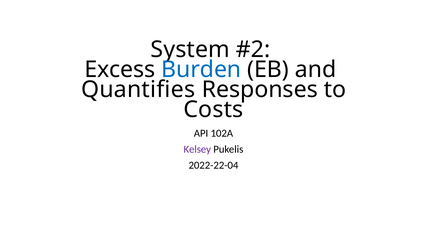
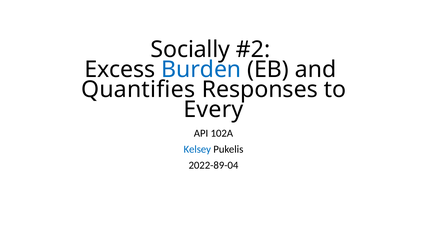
System: System -> Socially (190, 50)
Costs: Costs -> Every (213, 110)
Kelsey colour: purple -> blue (197, 149)
2022-22-04: 2022-22-04 -> 2022-89-04 (213, 165)
